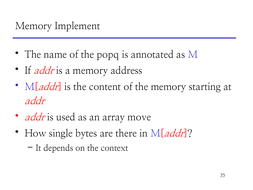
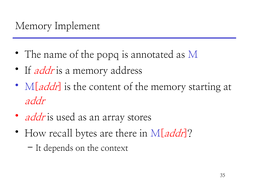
move: move -> stores (139, 117)
single: single -> recall (61, 133)
